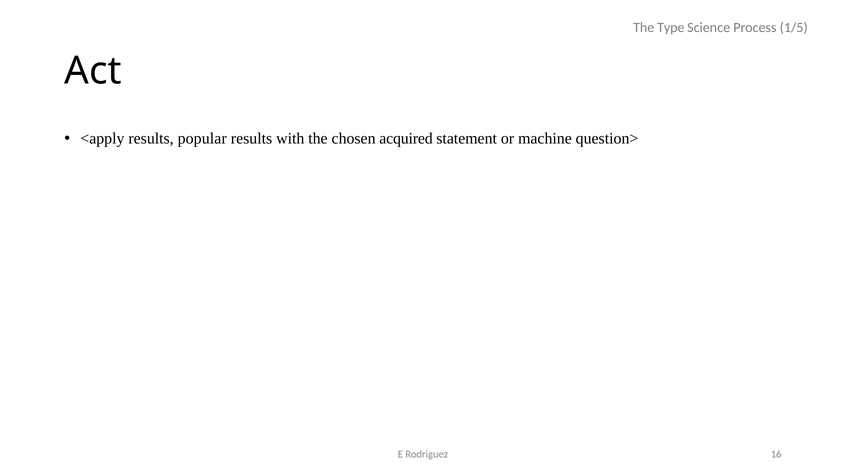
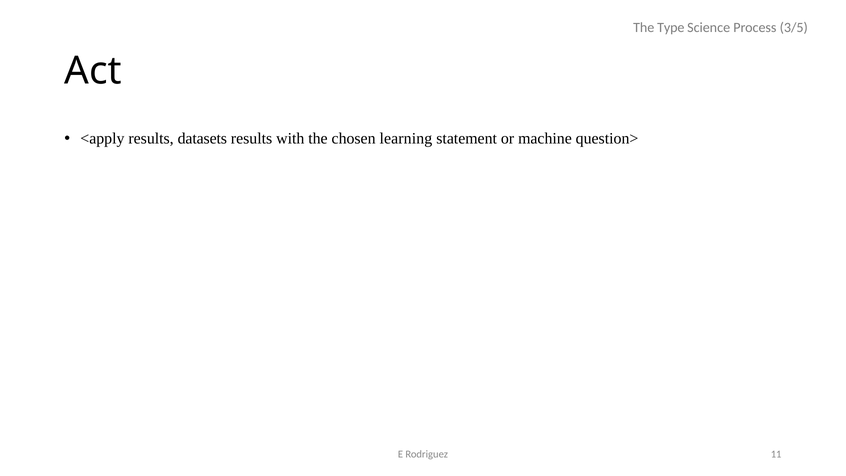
1/5: 1/5 -> 3/5 (794, 28)
popular: popular -> datasets (202, 138)
acquired: acquired -> learning (406, 138)
16: 16 -> 11 (776, 454)
